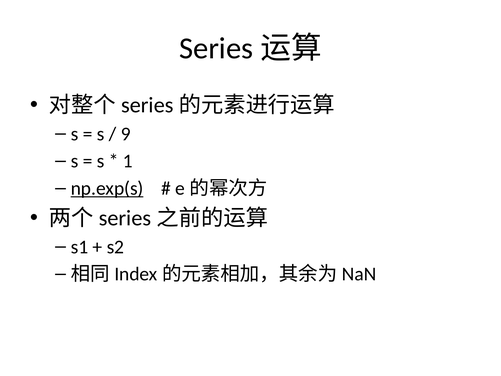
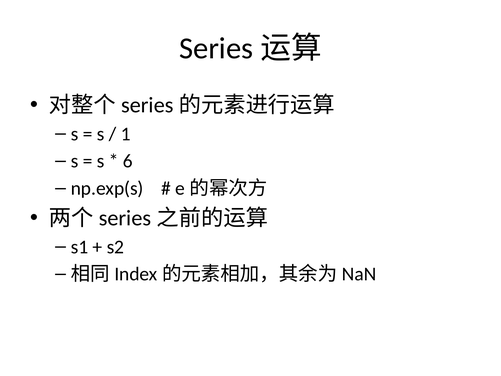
9: 9 -> 1 (126, 134)
1: 1 -> 6 (128, 161)
np.exp(s underline: present -> none (107, 188)
